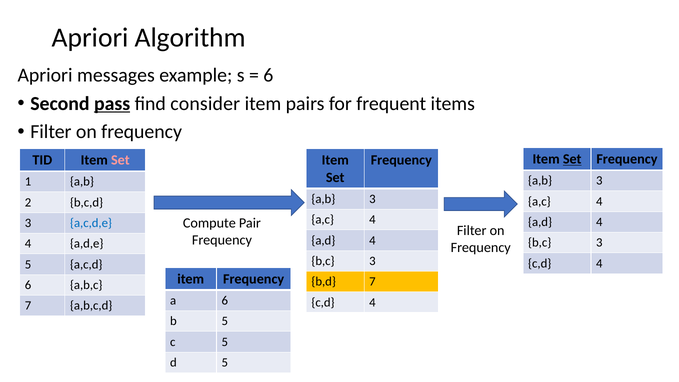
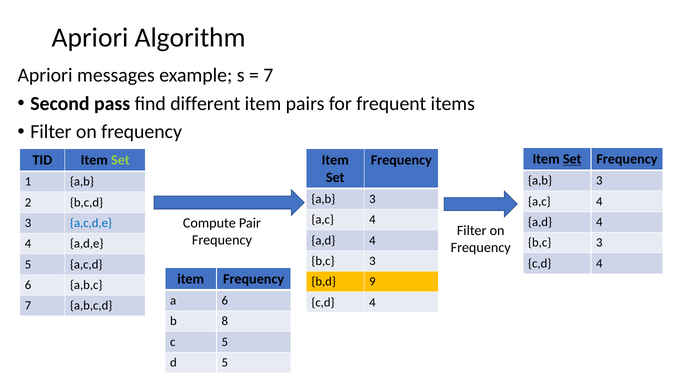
6: 6 -> 7 (268, 75)
pass underline: present -> none (112, 103)
consider: consider -> different (205, 103)
Set colour: pink -> light green (120, 160)
b,d 7: 7 -> 9 (372, 282)
b 5: 5 -> 8 (225, 321)
